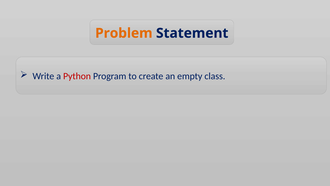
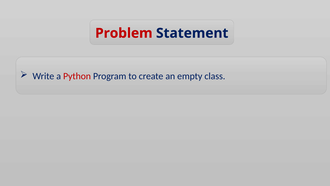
Problem colour: orange -> red (124, 33)
